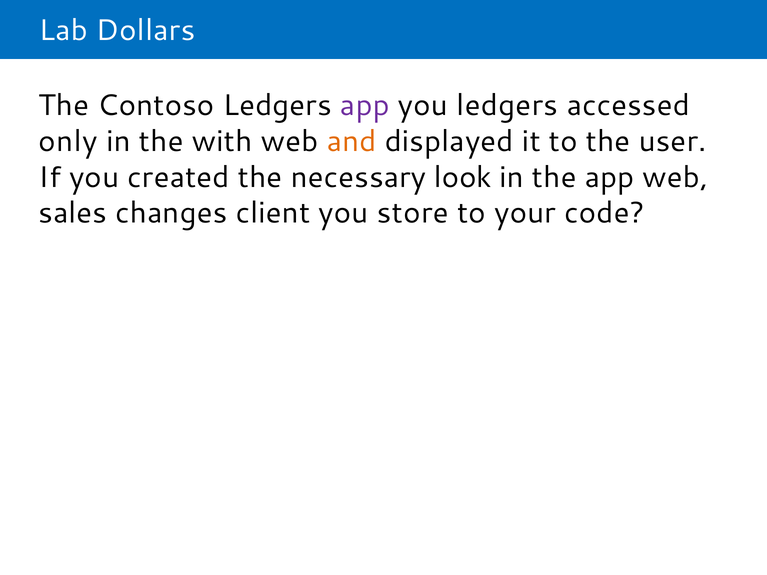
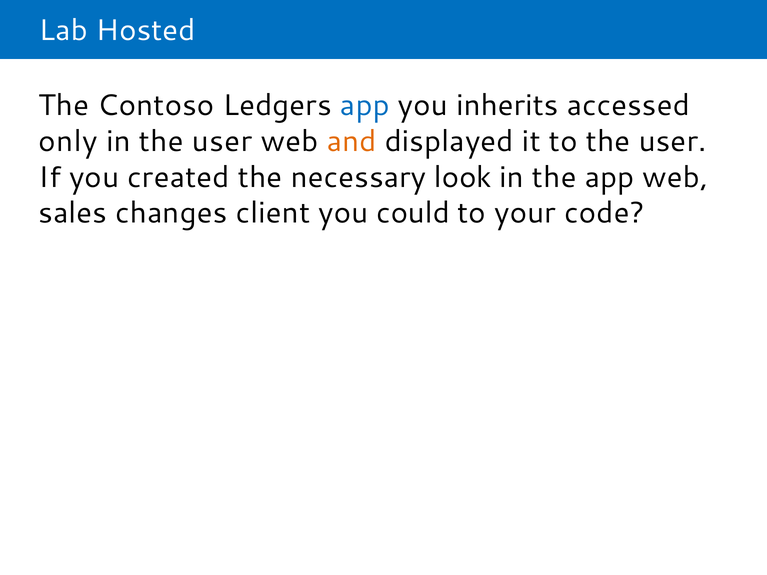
Dollars: Dollars -> Hosted (146, 30)
app colour: purple -> blue (365, 106)
you ledgers: ledgers -> inherits (507, 106)
in the with: with -> user (222, 141)
store: store -> could (413, 213)
